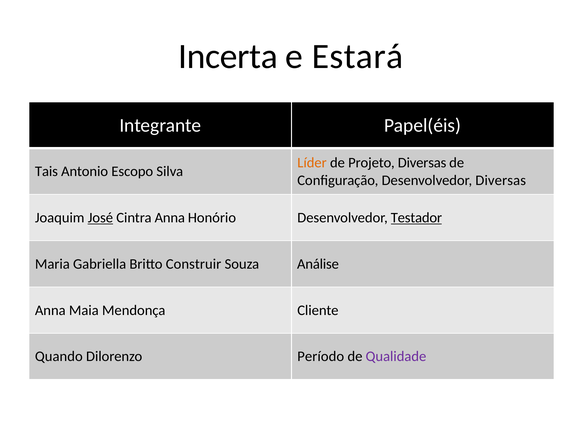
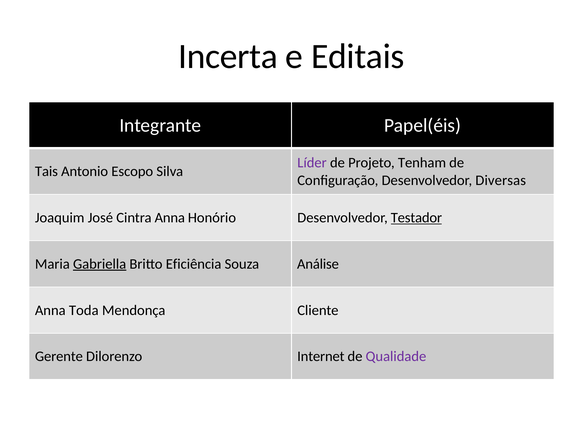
Estará: Estará -> Editais (358, 56)
Líder colour: orange -> purple (312, 163)
Projeto Diversas: Diversas -> Tenham (422, 163)
José underline: present -> none (100, 218)
Gabriella underline: none -> present (100, 264)
Construir: Construir -> Eficiência (194, 264)
Maia: Maia -> Toda (84, 310)
Quando: Quando -> Gerente (59, 357)
Período: Período -> Internet (321, 357)
